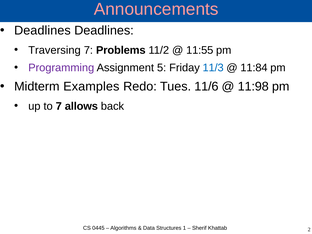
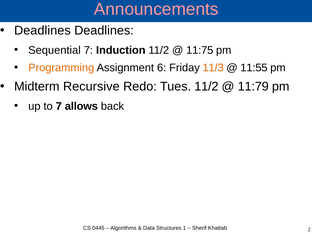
Traversing: Traversing -> Sequential (54, 50)
Problems: Problems -> Induction (121, 50)
11:55: 11:55 -> 11:75 (200, 50)
Programming colour: purple -> orange (61, 68)
5: 5 -> 6 (162, 68)
11/3 colour: blue -> orange (213, 68)
11:84: 11:84 -> 11:55 (254, 68)
Examples: Examples -> Recursive (91, 87)
Tues 11/6: 11/6 -> 11/2 (206, 87)
11:98: 11:98 -> 11:79 (253, 87)
